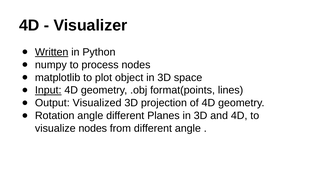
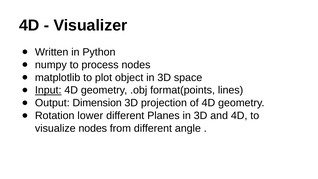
Written underline: present -> none (52, 52)
Visualized: Visualized -> Dimension (97, 103)
Rotation angle: angle -> lower (90, 116)
